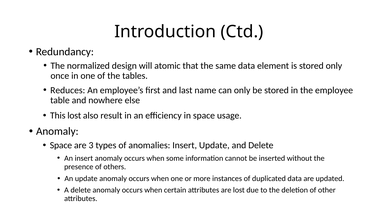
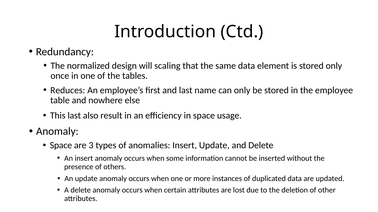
atomic: atomic -> scaling (167, 66)
This lost: lost -> last (74, 116)
